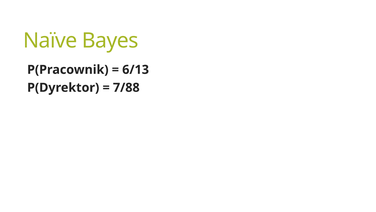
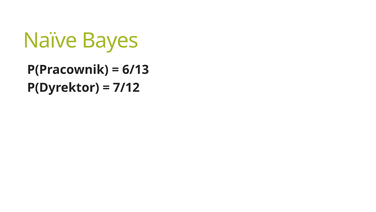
7/88: 7/88 -> 7/12 (126, 87)
